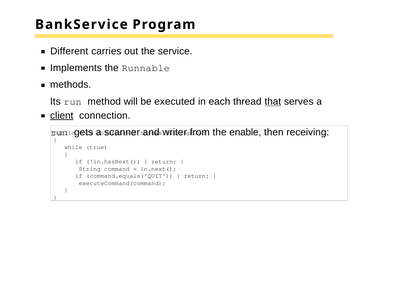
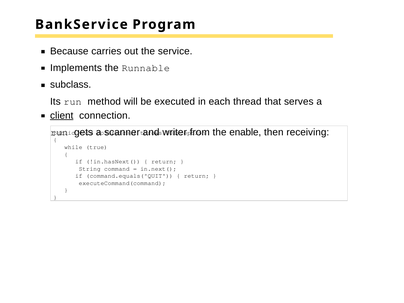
Different: Different -> Because (69, 51)
methods: methods -> subclass (71, 85)
that underline: present -> none (273, 102)
